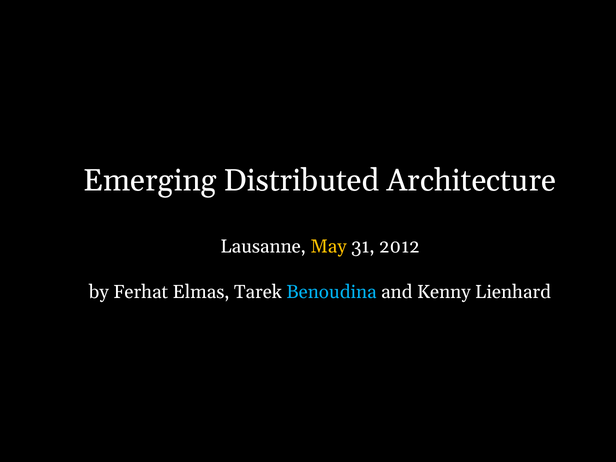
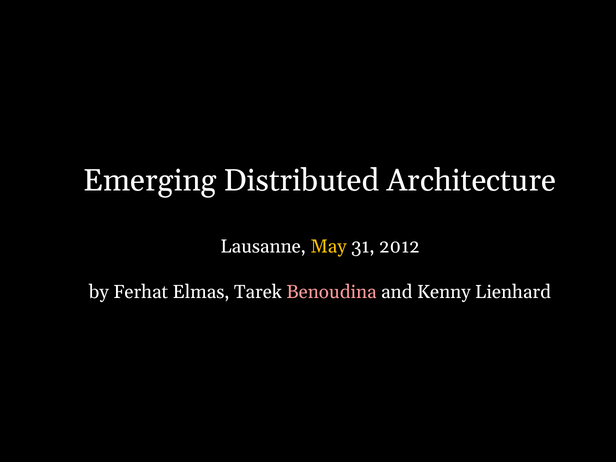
Benoudina colour: light blue -> pink (332, 292)
